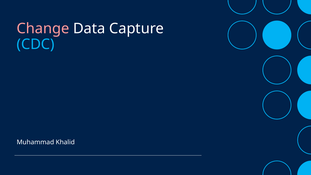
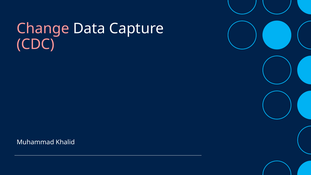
CDC colour: light blue -> pink (36, 44)
